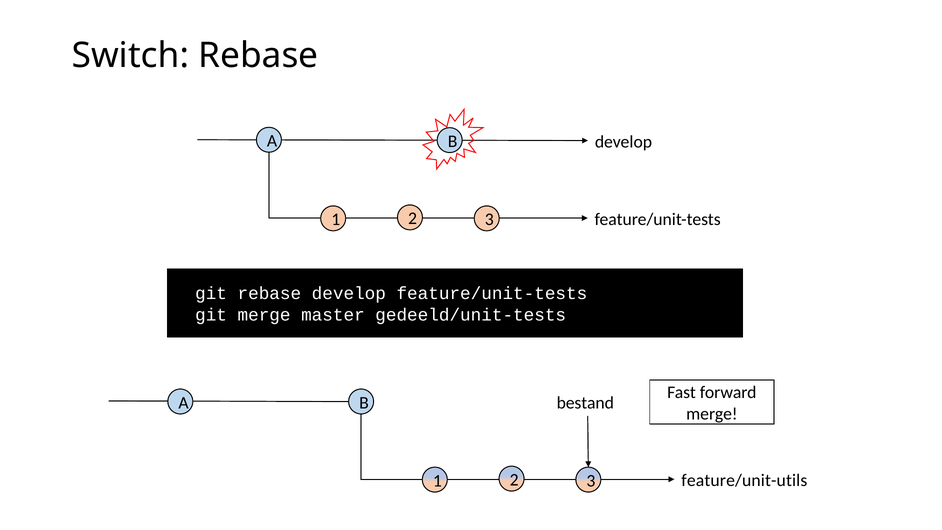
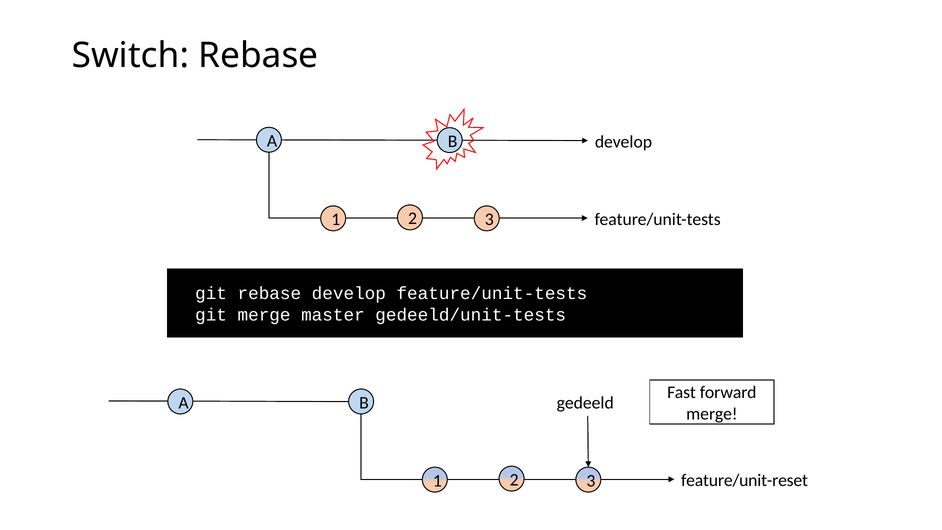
bestand: bestand -> gedeeld (585, 403)
feature/unit-utils: feature/unit-utils -> feature/unit-reset (744, 480)
